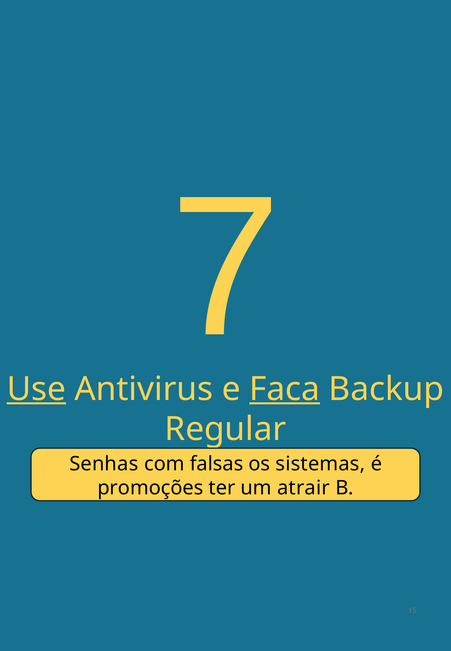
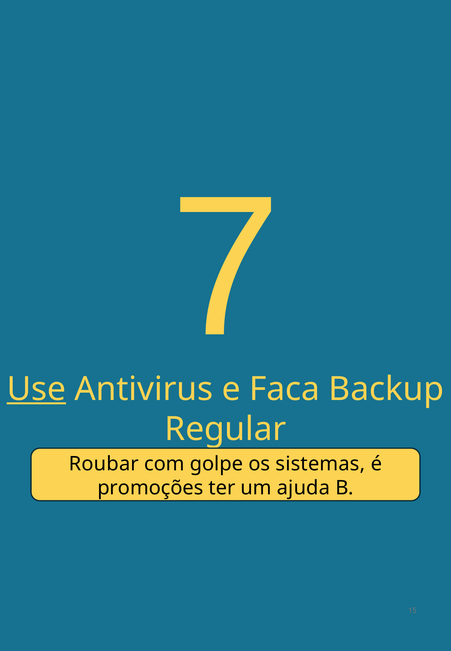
Faca underline: present -> none (285, 389)
Senhas: Senhas -> Roubar (104, 464)
falsas: falsas -> golpe (217, 464)
atrair: atrair -> ajuda (303, 488)
